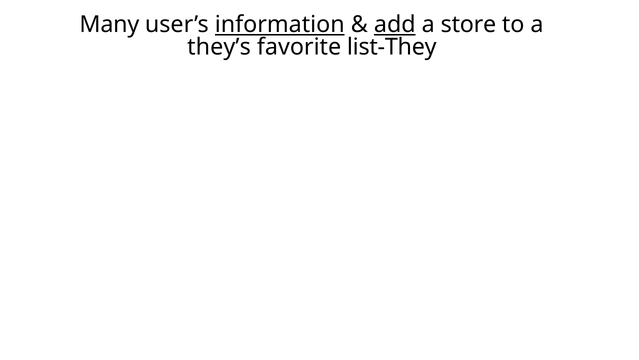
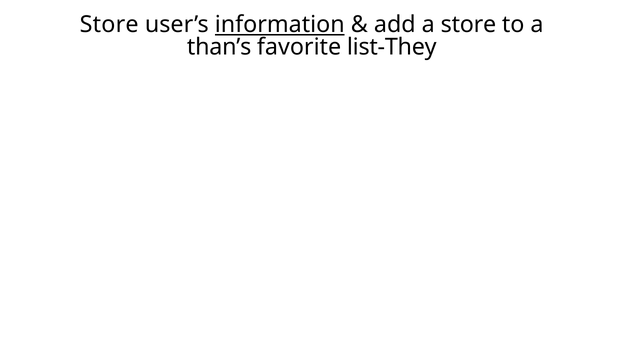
Many: Many -> Store (109, 25)
add underline: present -> none (395, 25)
they’s: they’s -> than’s (219, 47)
